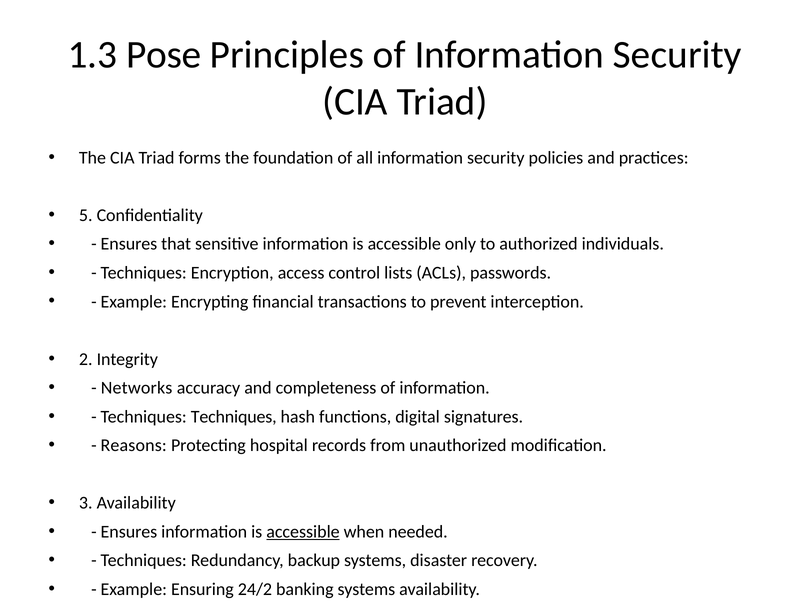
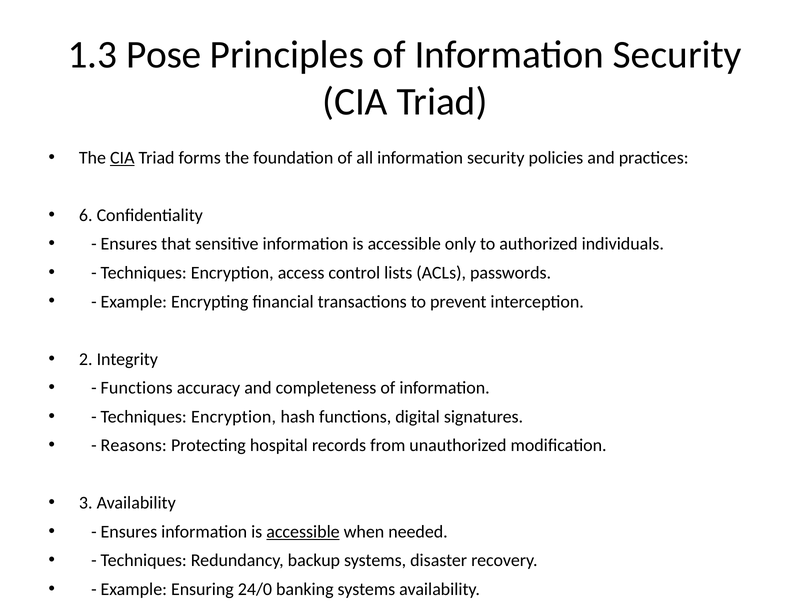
CIA underline: none -> present (122, 158)
5: 5 -> 6 (86, 215)
Networks: Networks -> Functions (137, 388)
Techniques: Techniques -> Encryption (234, 417)
24/2: 24/2 -> 24/0 (255, 590)
